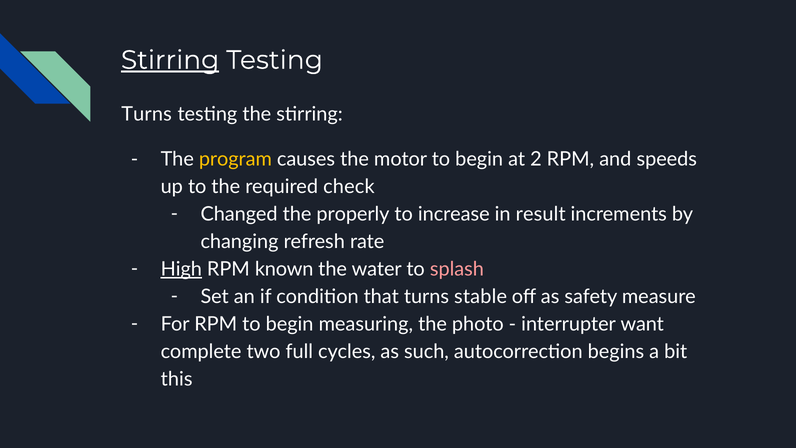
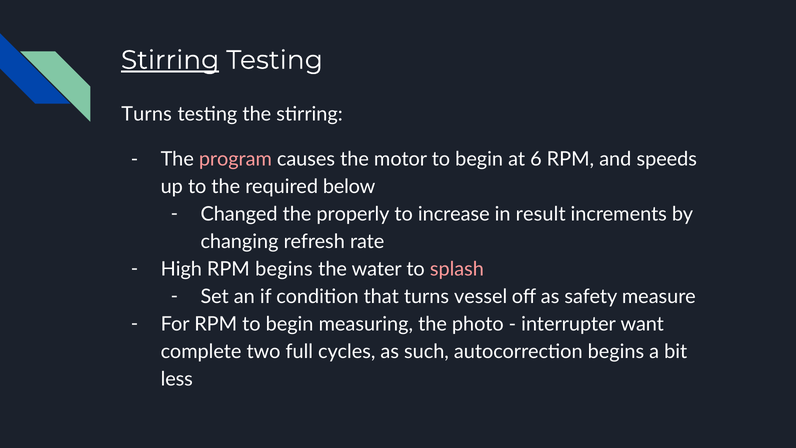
program colour: yellow -> pink (235, 159)
2: 2 -> 6 (536, 159)
check: check -> below (349, 187)
High underline: present -> none (181, 269)
RPM known: known -> begins (284, 269)
stable: stable -> vessel (481, 296)
this: this -> less (177, 379)
